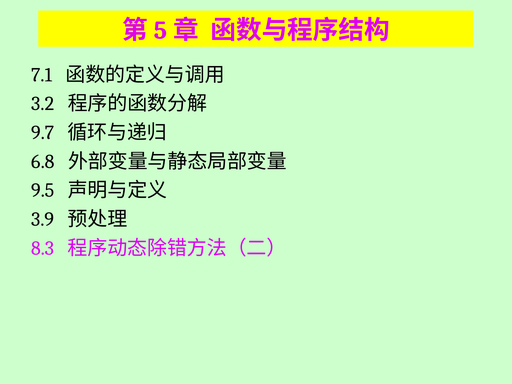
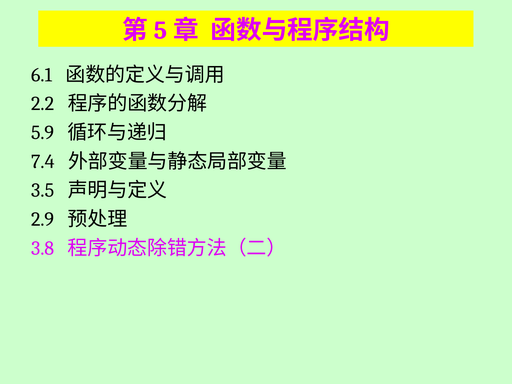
7.1: 7.1 -> 6.1 (42, 75)
3.2: 3.2 -> 2.2 (43, 104)
9.7: 9.7 -> 5.9 (43, 133)
6.8: 6.8 -> 7.4 (43, 161)
9.5: 9.5 -> 3.5 (43, 190)
3.9: 3.9 -> 2.9 (43, 219)
8.3: 8.3 -> 3.8 (43, 248)
